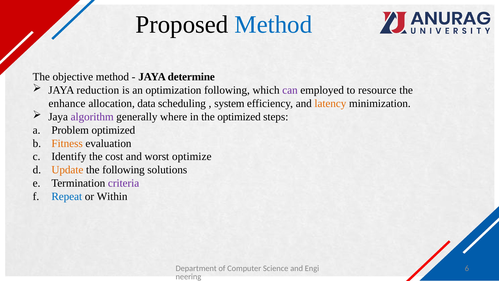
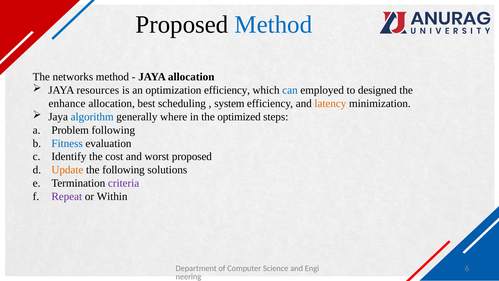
objective: objective -> networks (73, 77)
JAYA determine: determine -> allocation (191, 77)
reduction: reduction -> resources (98, 90)
optimization following: following -> efficiency (227, 90)
can colour: purple -> blue (290, 90)
resource: resource -> designed (377, 90)
data: data -> best (146, 103)
algorithm colour: purple -> blue (92, 117)
Problem optimized: optimized -> following (113, 130)
Fitness colour: orange -> blue (67, 143)
worst optimize: optimize -> proposed (192, 156)
Repeat colour: blue -> purple (67, 196)
